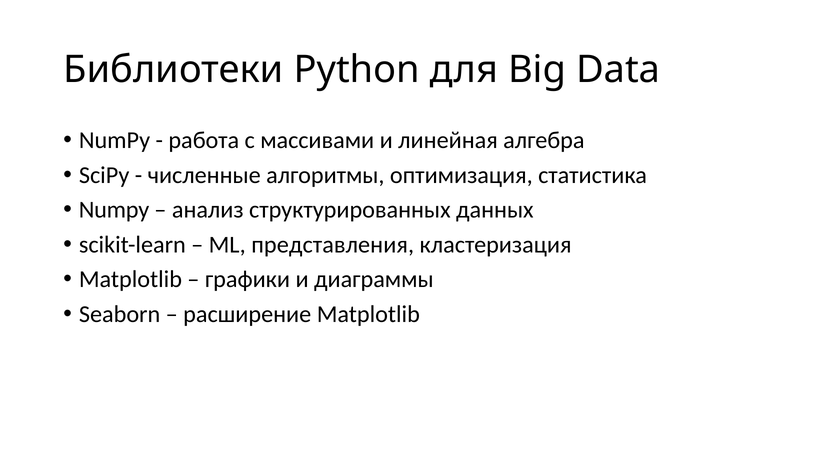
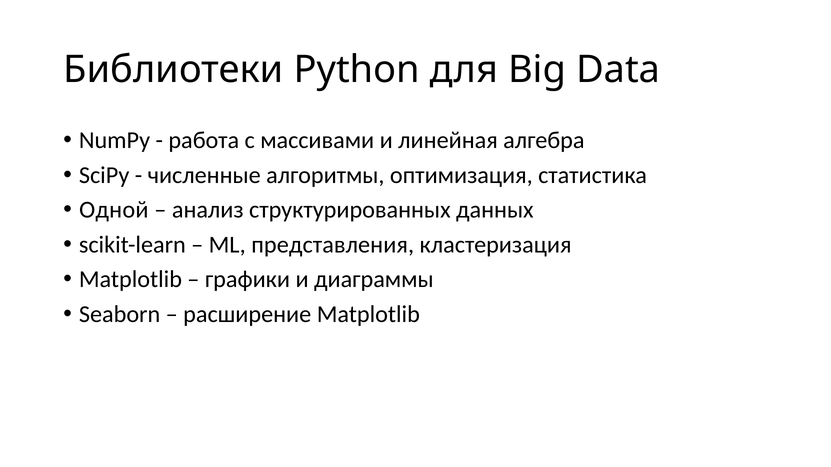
Numpy: Numpy -> Одной (114, 210)
